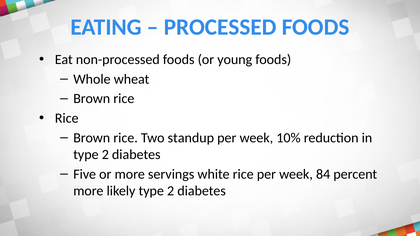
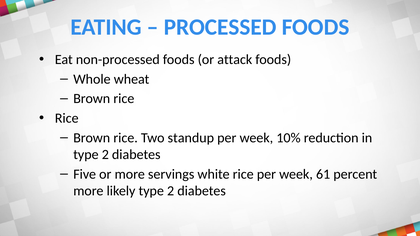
young: young -> attack (235, 60)
84: 84 -> 61 (323, 174)
